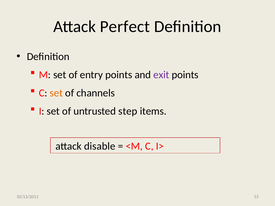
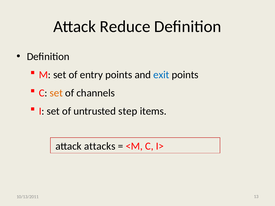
Perfect: Perfect -> Reduce (125, 27)
exit colour: purple -> blue (161, 75)
disable: disable -> attacks (100, 146)
